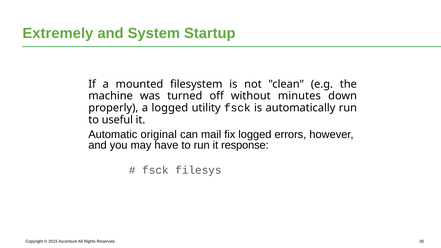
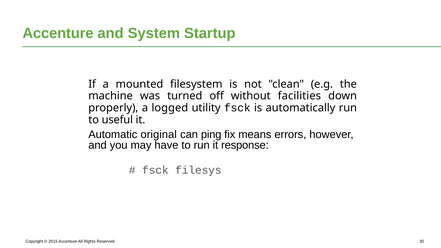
Extremely: Extremely -> Accenture (58, 33)
minutes: minutes -> facilities (299, 96)
mail: mail -> ping (211, 135)
fix logged: logged -> means (255, 135)
